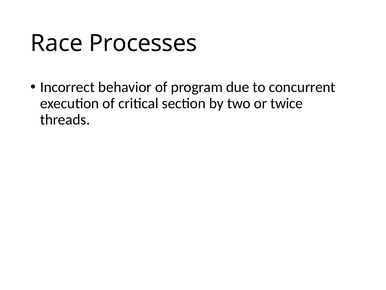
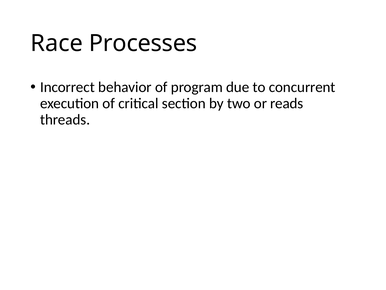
twice: twice -> reads (287, 103)
